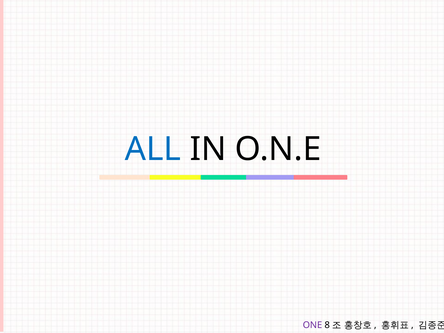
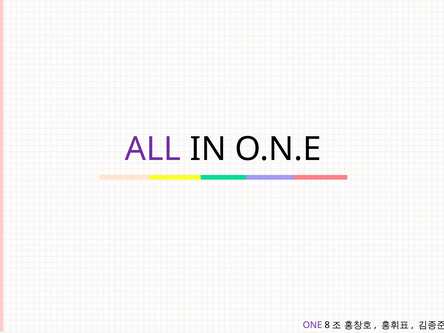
ALL colour: blue -> purple (153, 149)
